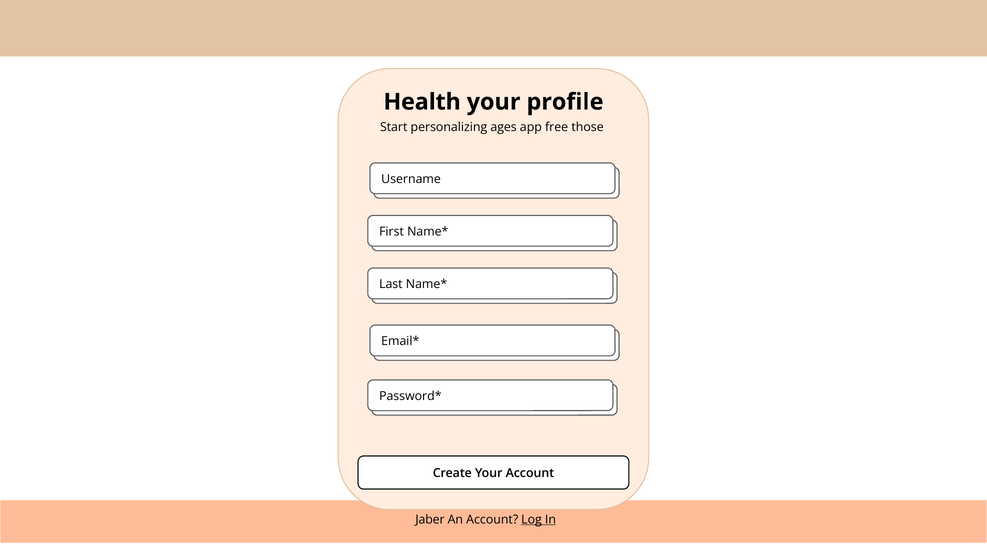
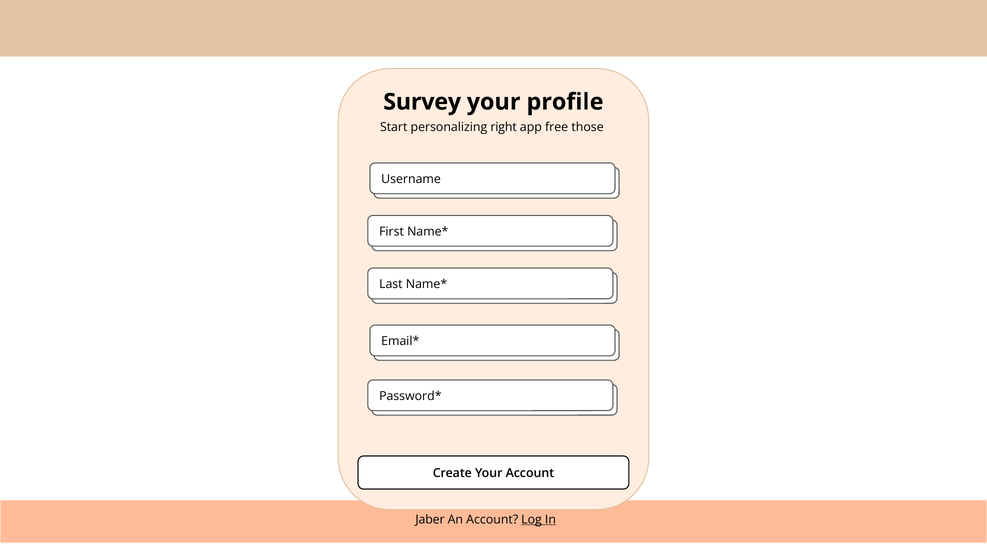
Health: Health -> Survey (422, 102)
ages: ages -> right (504, 127)
